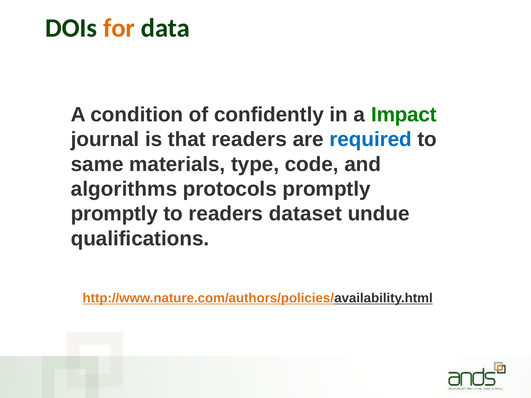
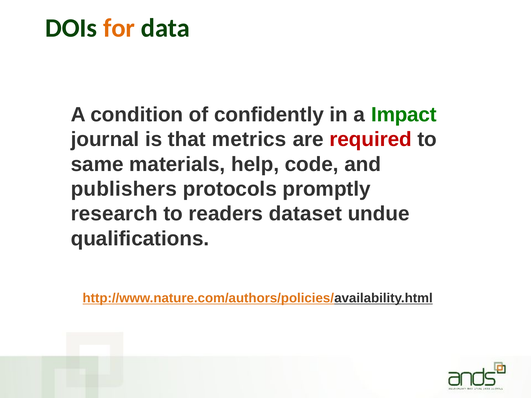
that readers: readers -> metrics (249, 140)
required colour: blue -> red (371, 140)
type: type -> help (255, 164)
algorithms: algorithms -> publishers (124, 189)
promptly: promptly -> research (114, 214)
